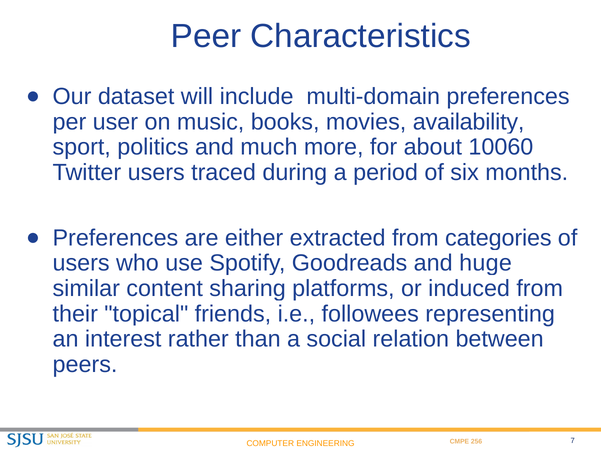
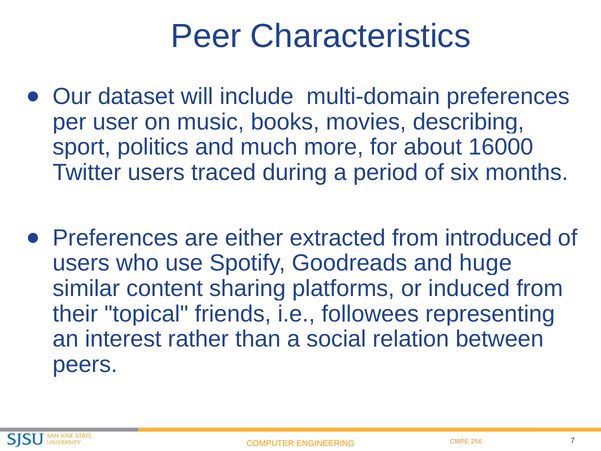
availability: availability -> describing (469, 122)
10060: 10060 -> 16000 (501, 147)
categories: categories -> introduced (498, 238)
